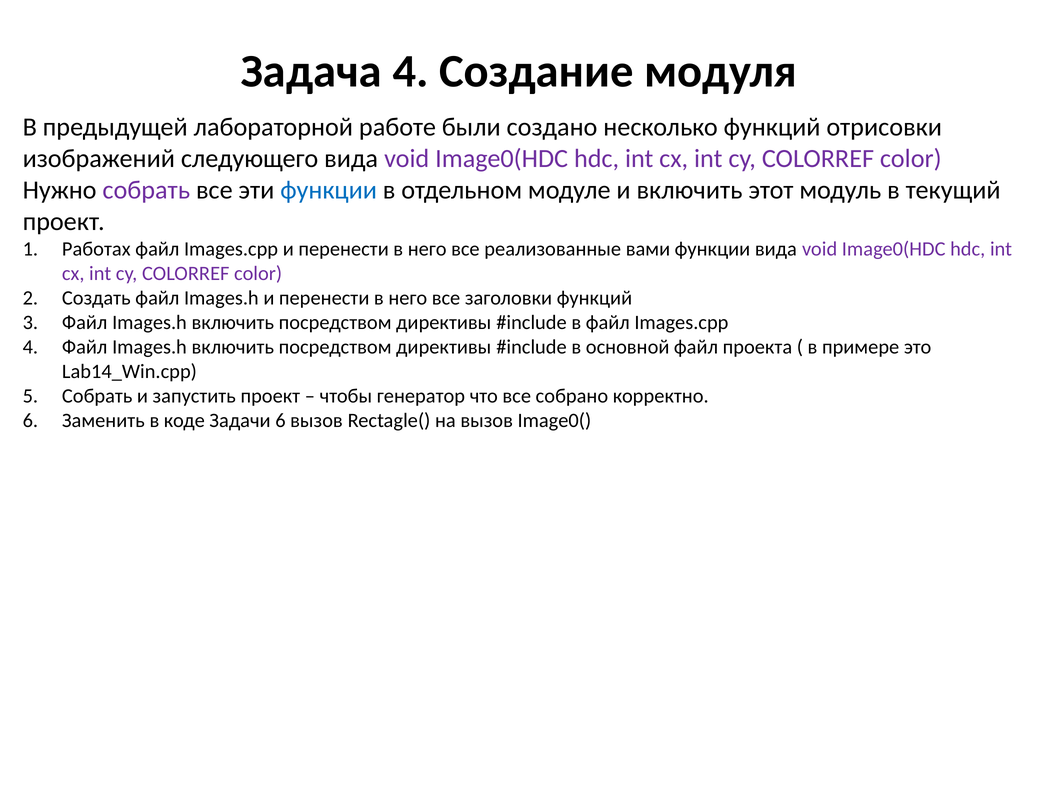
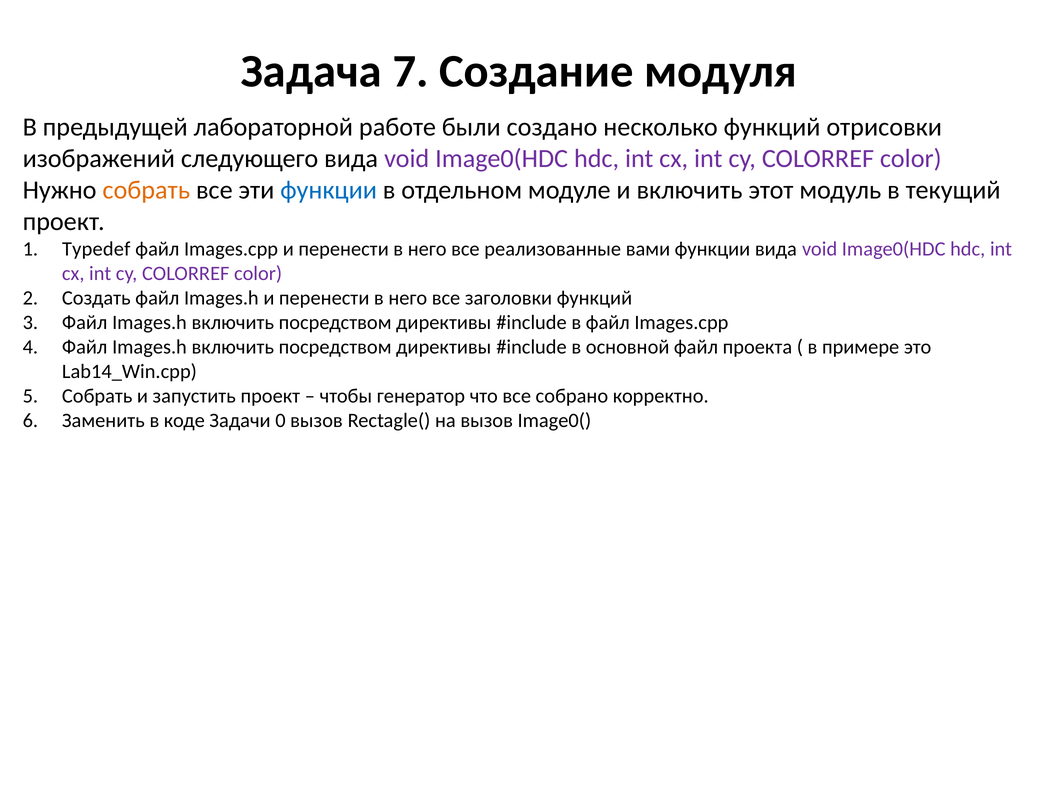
Задача 4: 4 -> 7 (411, 71)
собрать colour: purple -> orange (146, 190)
Работах: Работах -> Typedef (96, 249)
Задачи 6: 6 -> 0 (280, 420)
